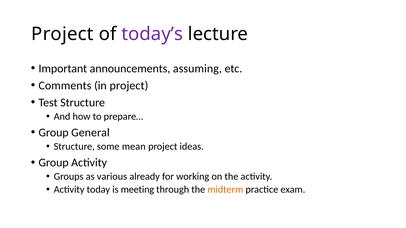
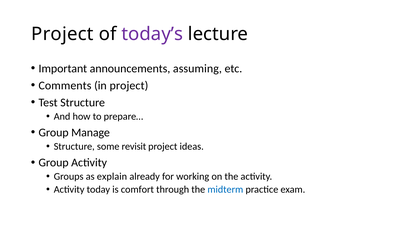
General: General -> Manage (91, 133)
mean: mean -> revisit (134, 147)
various: various -> explain (112, 177)
meeting: meeting -> comfort (137, 190)
midterm colour: orange -> blue (225, 190)
